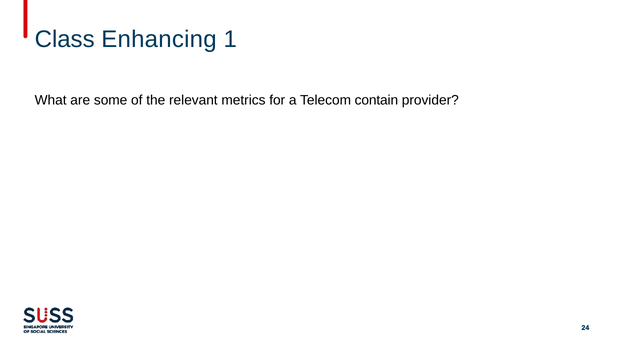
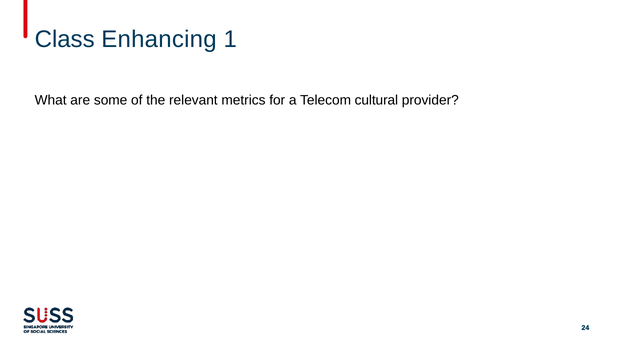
contain: contain -> cultural (376, 100)
